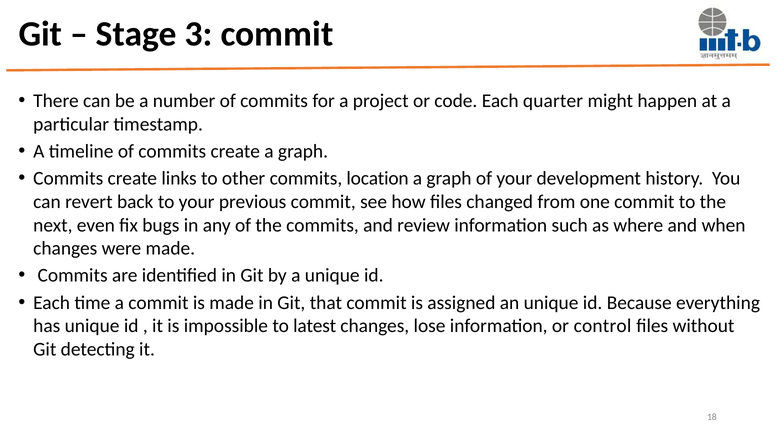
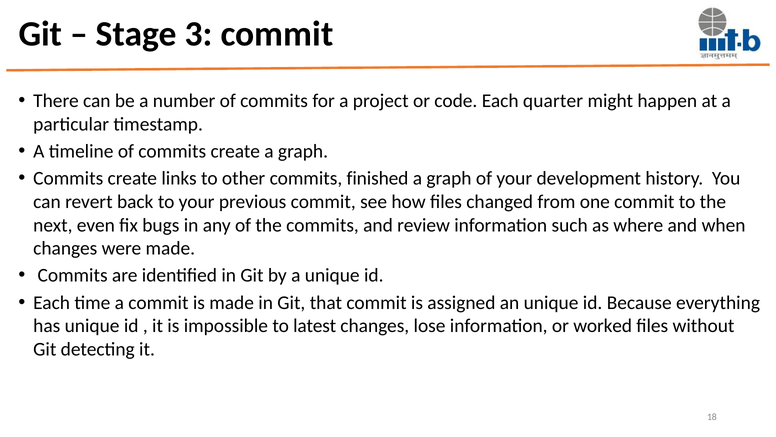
location: location -> finished (378, 178)
control: control -> worked (603, 326)
